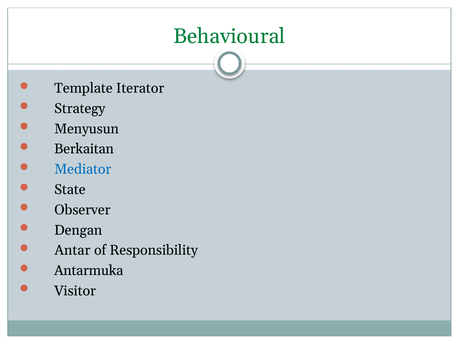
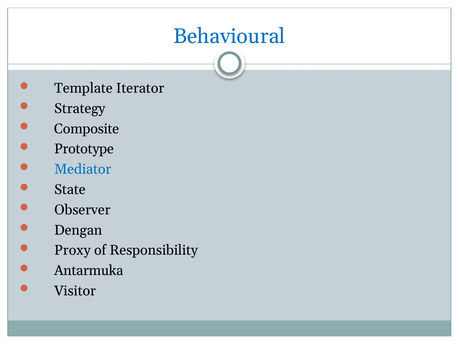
Behavioural colour: green -> blue (229, 36)
Menyusun: Menyusun -> Composite (87, 129)
Berkaitan: Berkaitan -> Prototype (84, 149)
Antar: Antar -> Proxy (72, 251)
